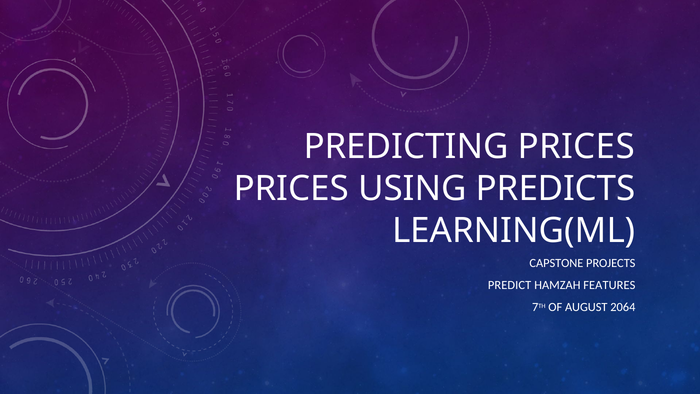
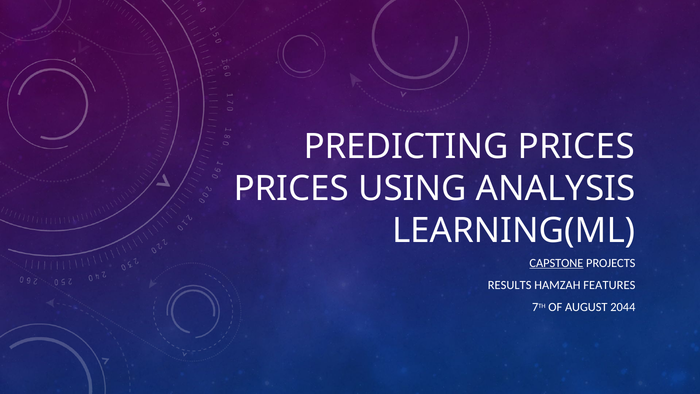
PREDICTS: PREDICTS -> ANALYSIS (556, 189)
CAPSTONE underline: none -> present (556, 263)
PREDICT: PREDICT -> RESULTS (510, 285)
2064: 2064 -> 2044 (623, 307)
